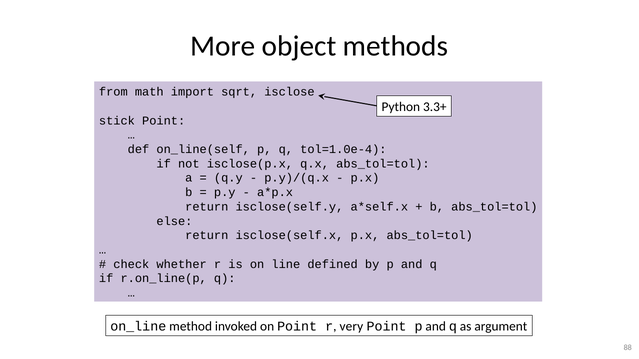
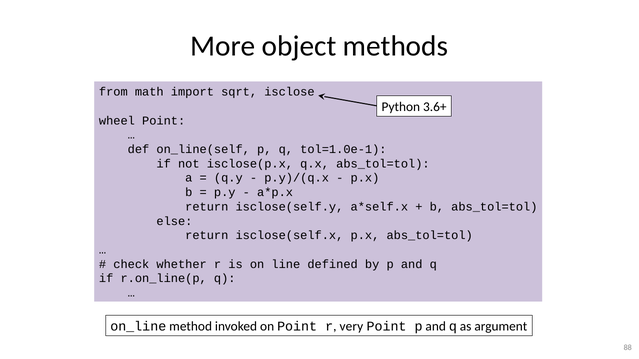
3.3+: 3.3+ -> 3.6+ (435, 107)
stick: stick -> wheel (117, 121)
tol=1.0e-4: tol=1.0e-4 -> tol=1.0e-1 (343, 149)
